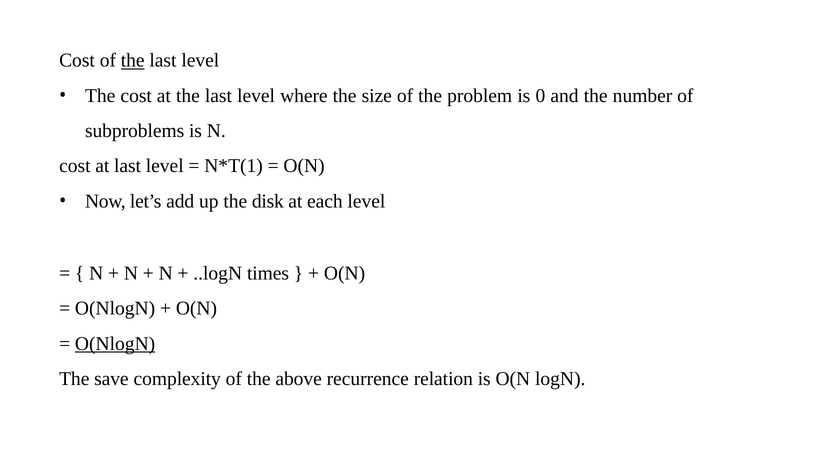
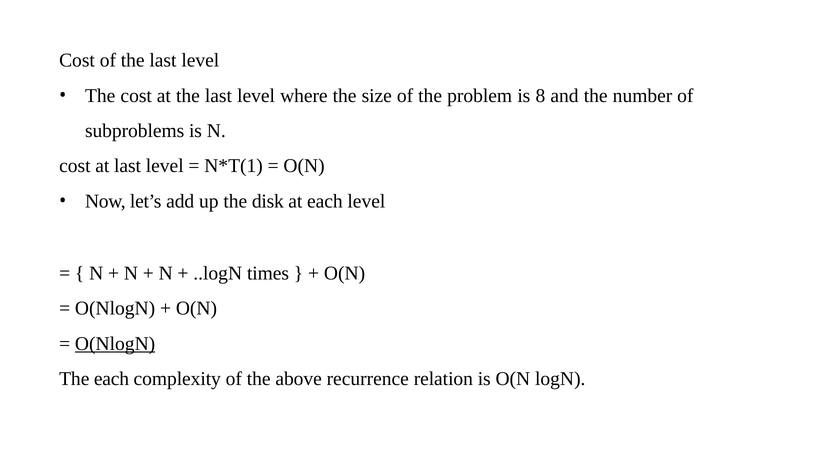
the underline: present -> none (133, 60)
0: 0 -> 8 (540, 96)
The save: save -> each (111, 379)
